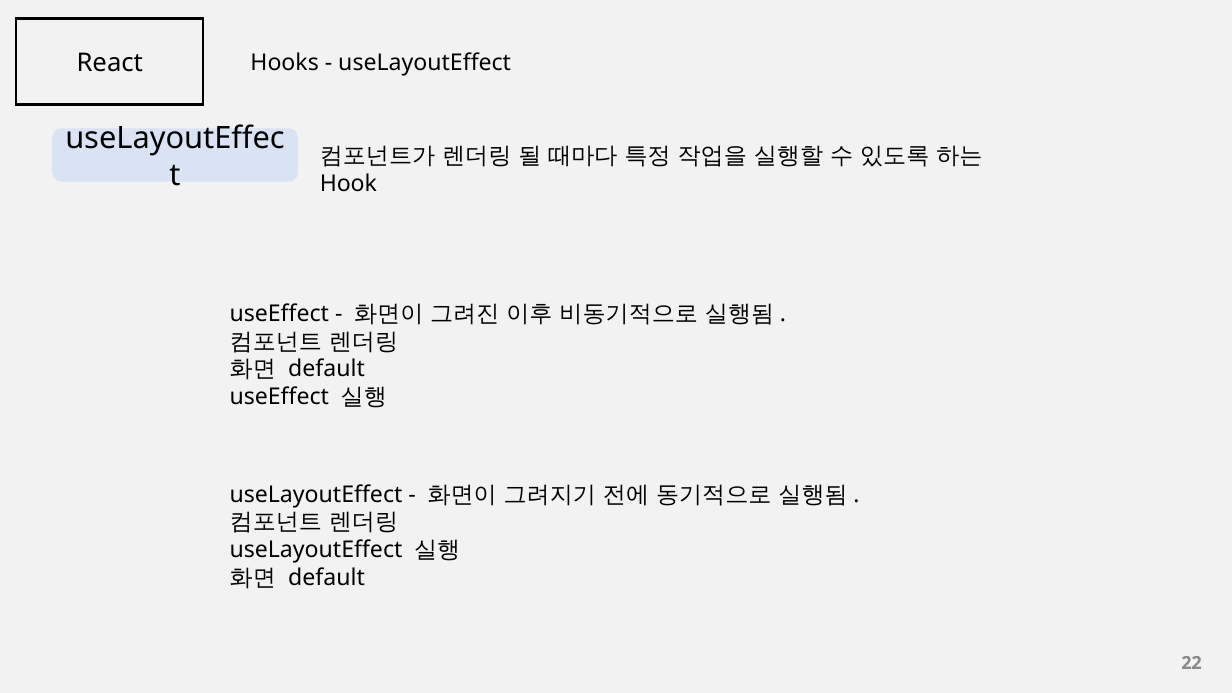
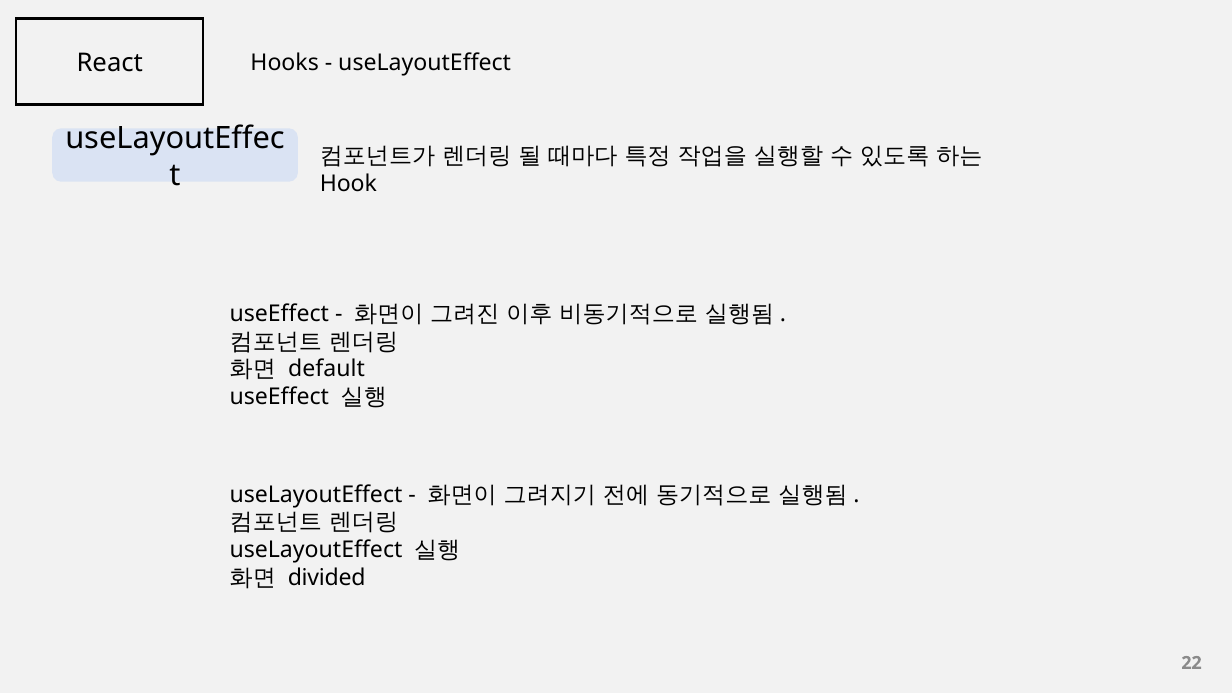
default: default -> divided (327, 578)
